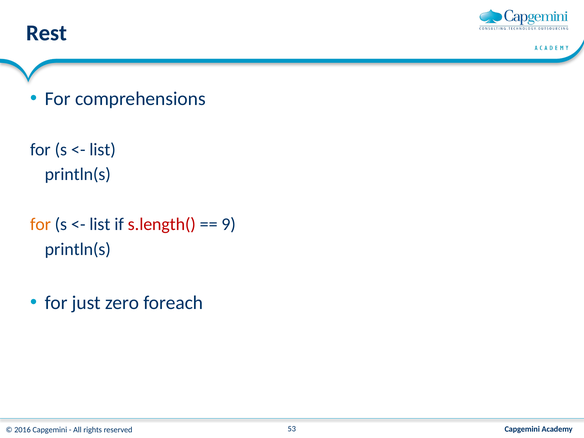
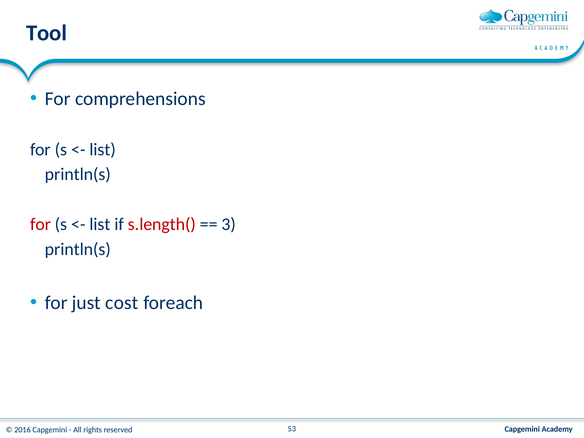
Rest: Rest -> Tool (47, 33)
for colour: orange -> red (41, 224)
9: 9 -> 3 (229, 224)
zero: zero -> cost (122, 303)
